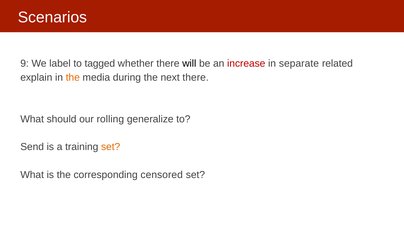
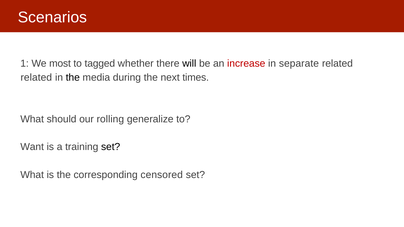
9: 9 -> 1 (25, 64)
label: label -> most (60, 64)
explain: explain -> related (36, 77)
the colour: orange -> black (73, 77)
next there: there -> times (196, 77)
Send: Send -> Want (32, 147)
set colour: orange -> black (111, 147)
